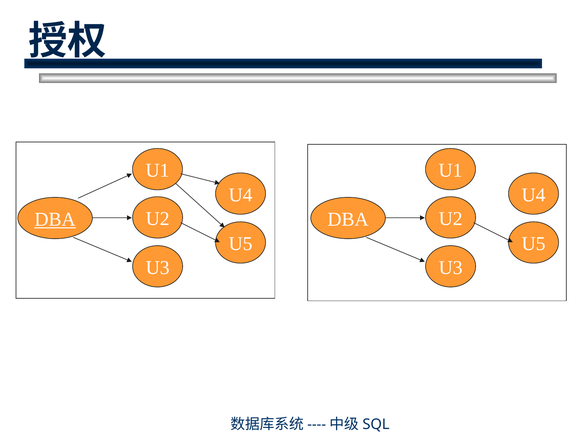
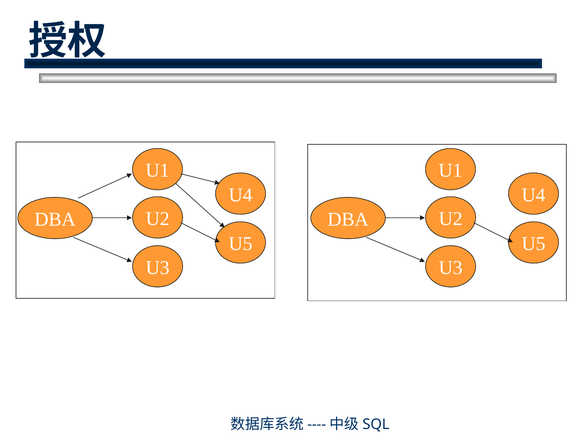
DBA underline: present -> none (55, 219)
